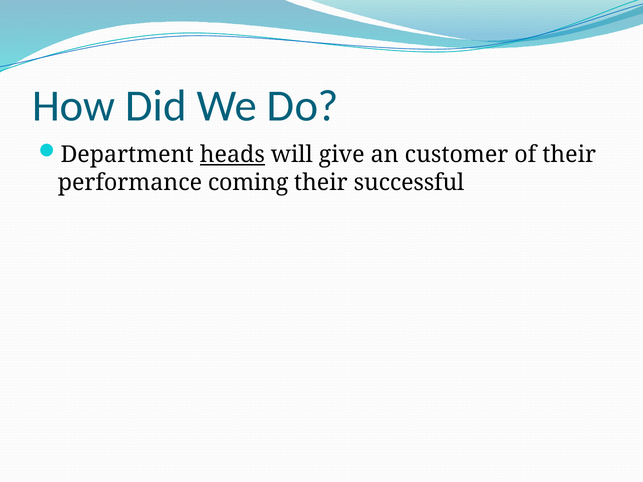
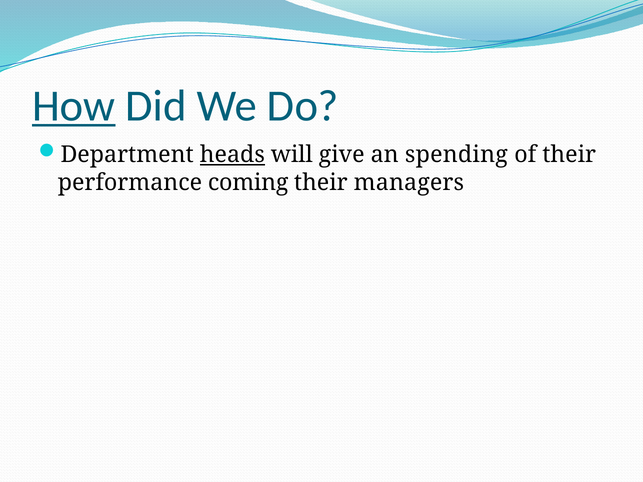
How underline: none -> present (74, 106)
customer: customer -> spending (456, 155)
successful: successful -> managers (409, 183)
